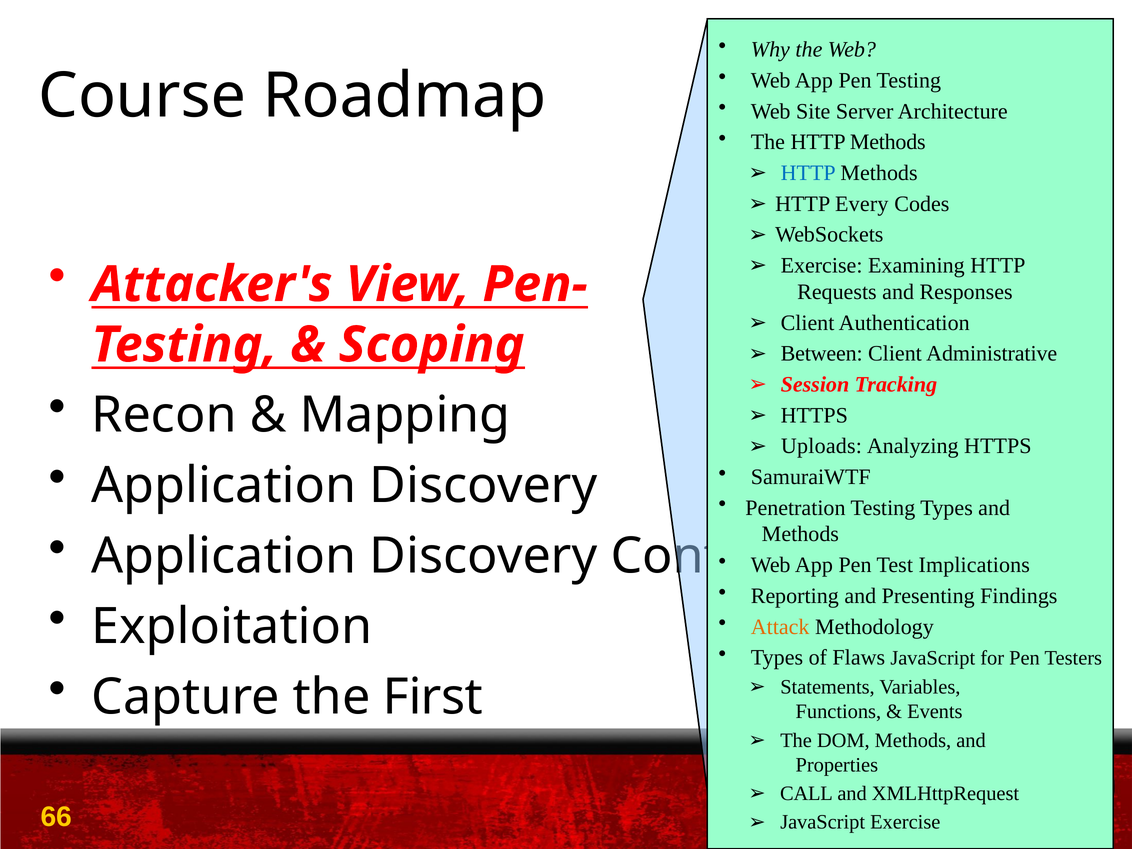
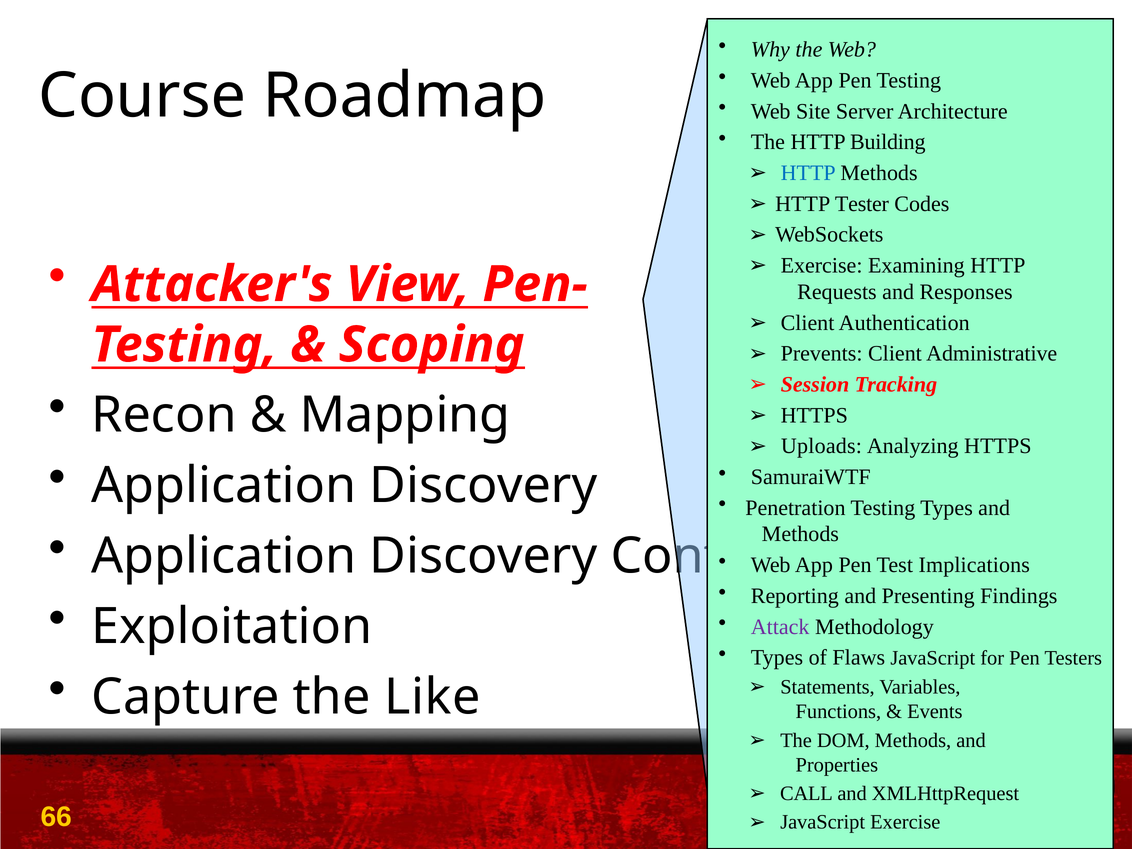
The HTTP Methods: Methods -> Building (888, 142)
Every: Every -> Tester (862, 204)
Between: Between -> Prevents (822, 354)
Attack colour: orange -> purple (780, 627)
First: First -> Like (432, 697)
